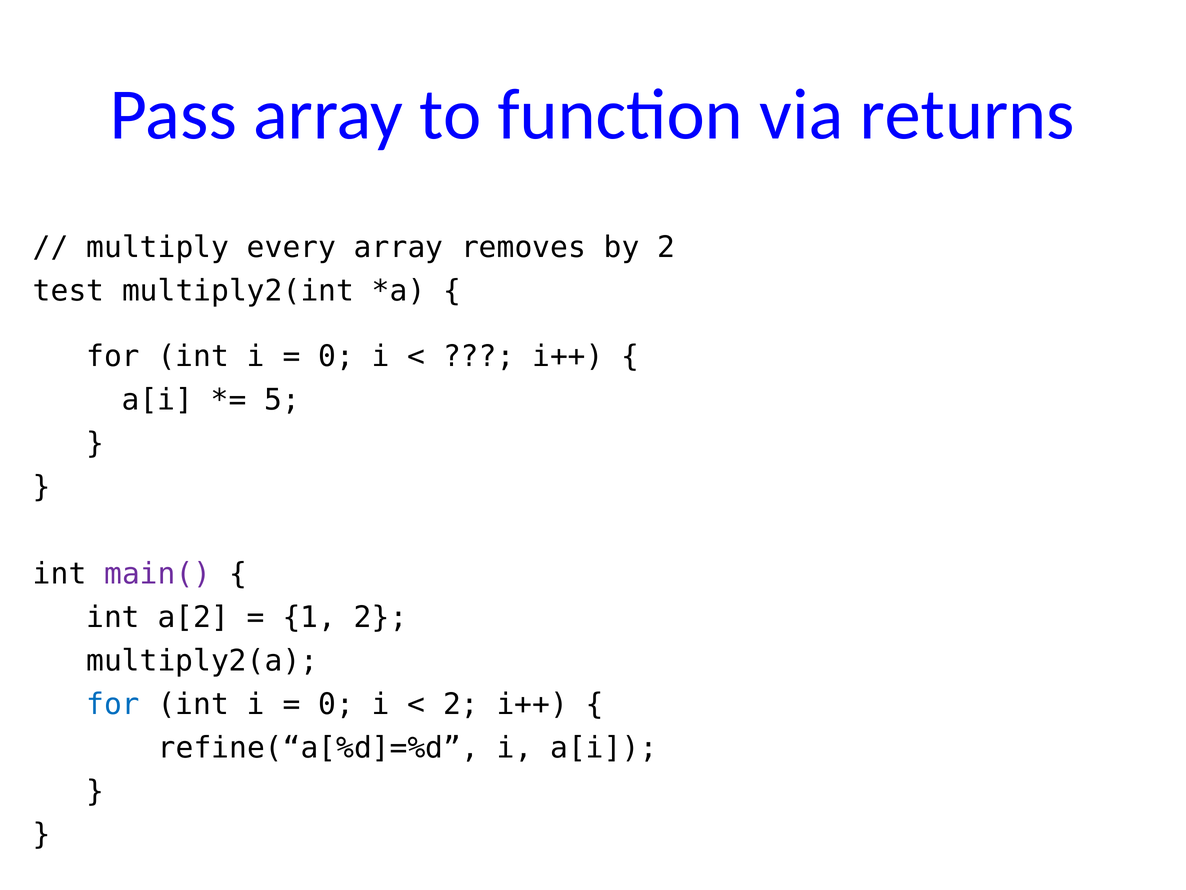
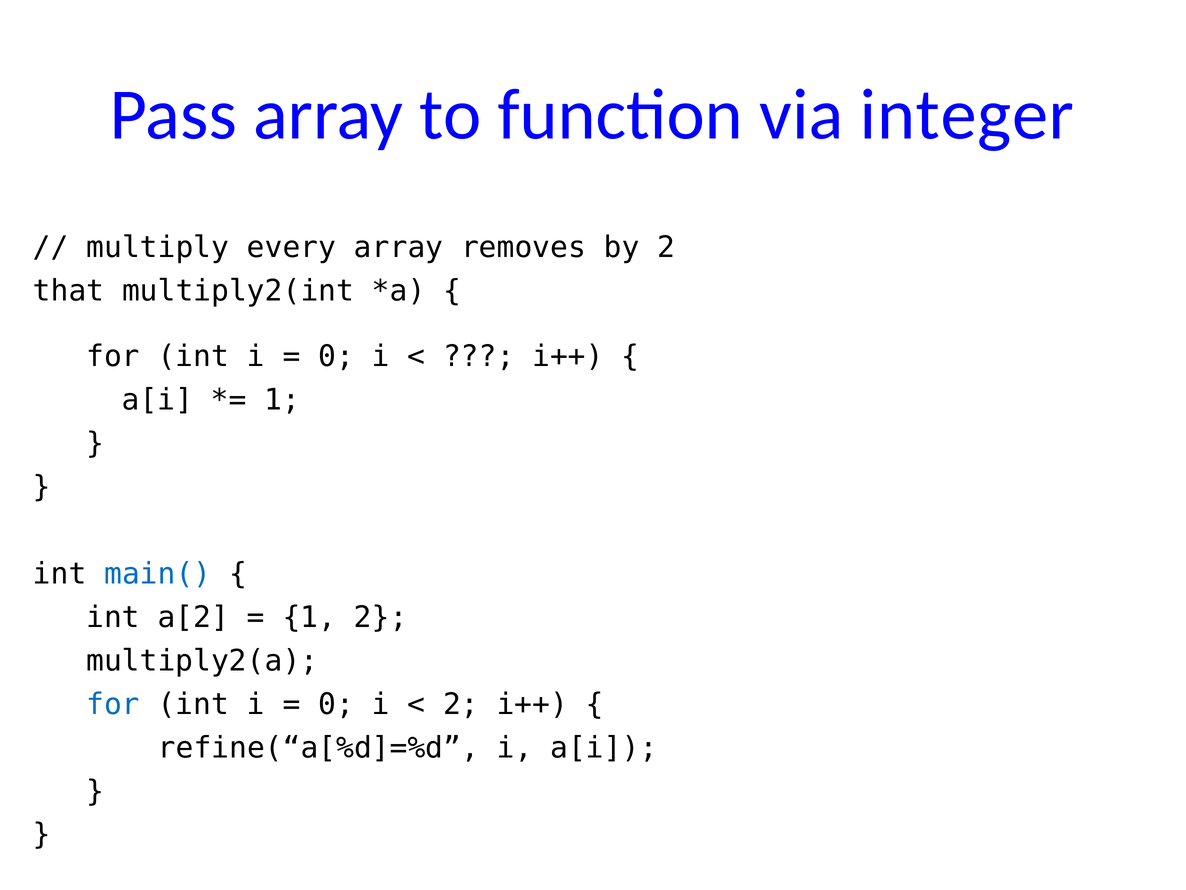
returns: returns -> integer (967, 115)
test: test -> that (69, 291)
5: 5 -> 1 (282, 400)
main( colour: purple -> blue (158, 573)
